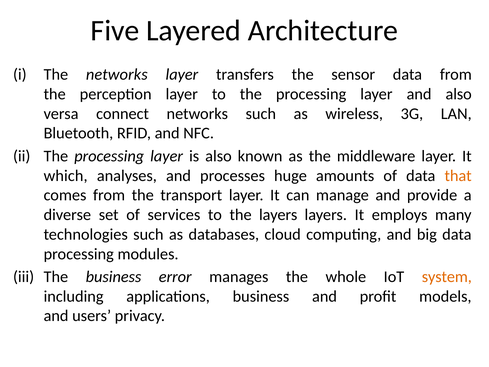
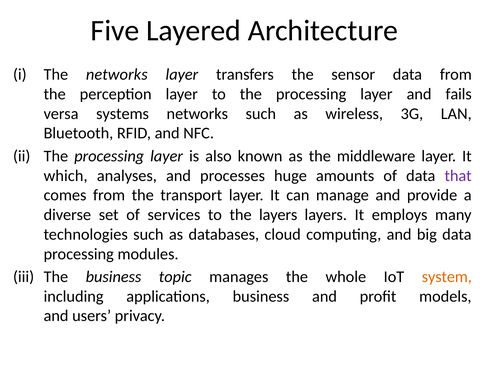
and also: also -> fails (459, 94)
connect: connect -> systems (123, 114)
that colour: orange -> purple (458, 176)
error: error -> topic (175, 277)
